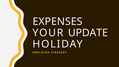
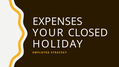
UPDATE: UPDATE -> CLOSED (88, 33)
